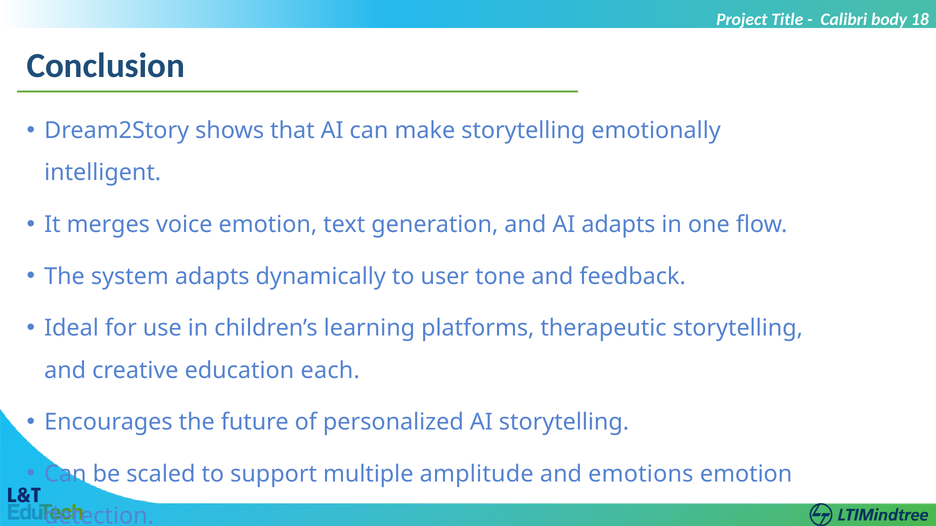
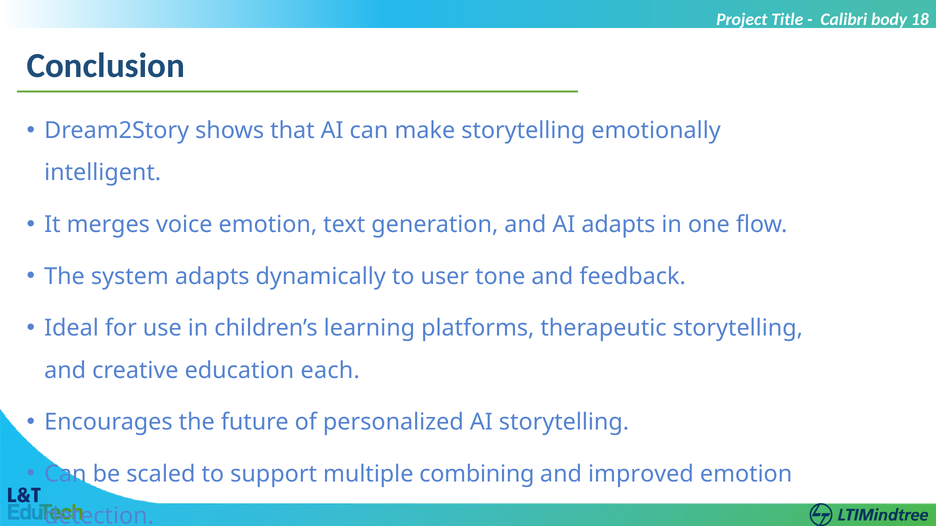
amplitude: amplitude -> combining (477, 474)
emotions: emotions -> improved (641, 474)
